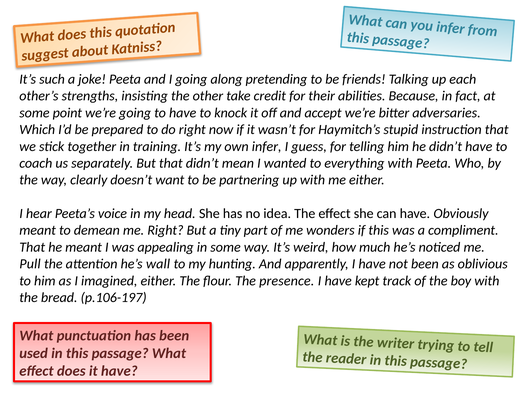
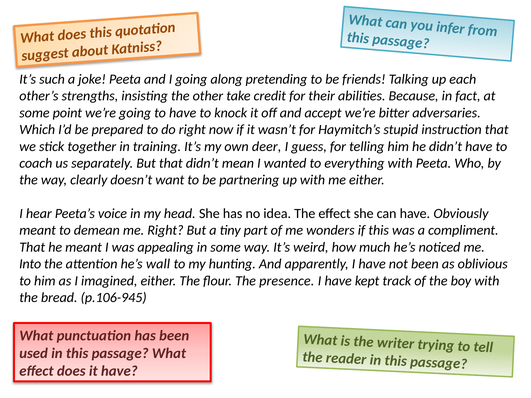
own infer: infer -> deer (267, 146)
Pull: Pull -> Into (30, 264)
p.106-197: p.106-197 -> p.106-945 (114, 298)
